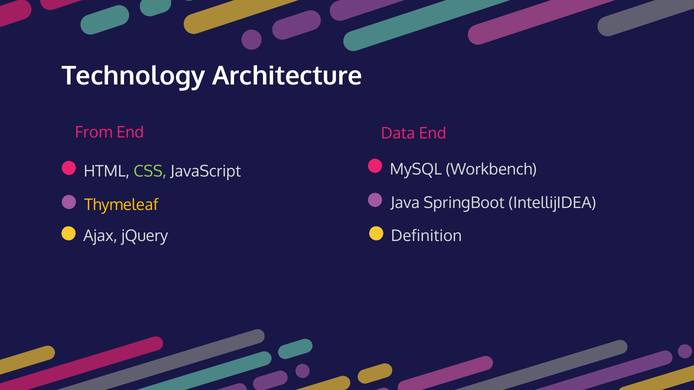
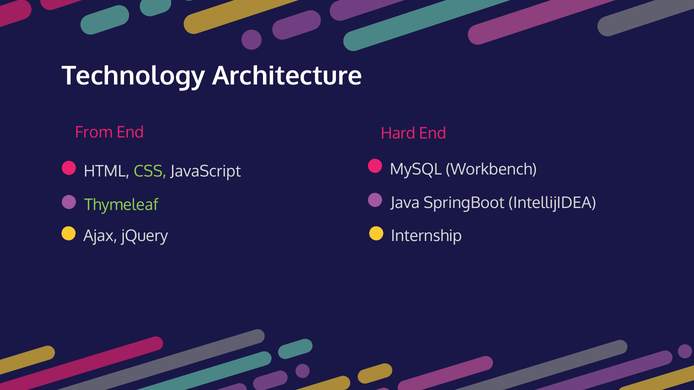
Data: Data -> Hard (398, 134)
Thymeleaf colour: yellow -> light green (121, 205)
Definition: Definition -> Internship (426, 236)
